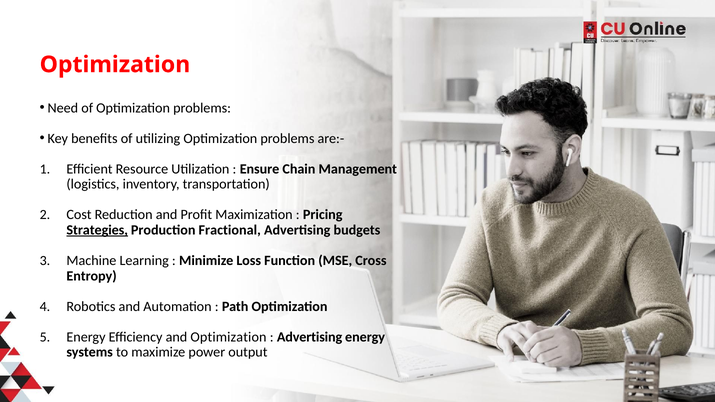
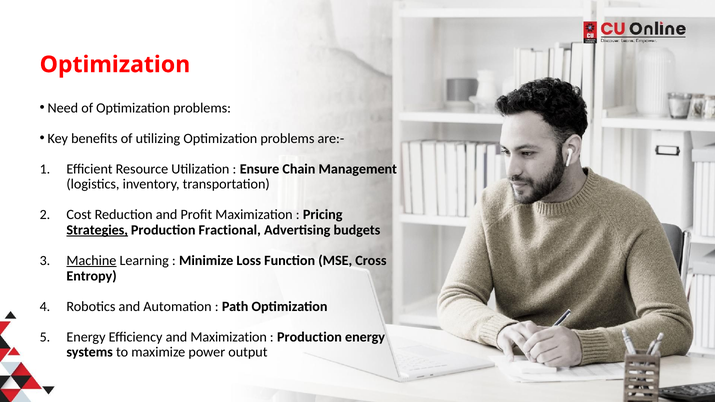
Machine underline: none -> present (91, 261)
and Optimization: Optimization -> Maximization (229, 337)
Advertising: Advertising -> Production (309, 337)
